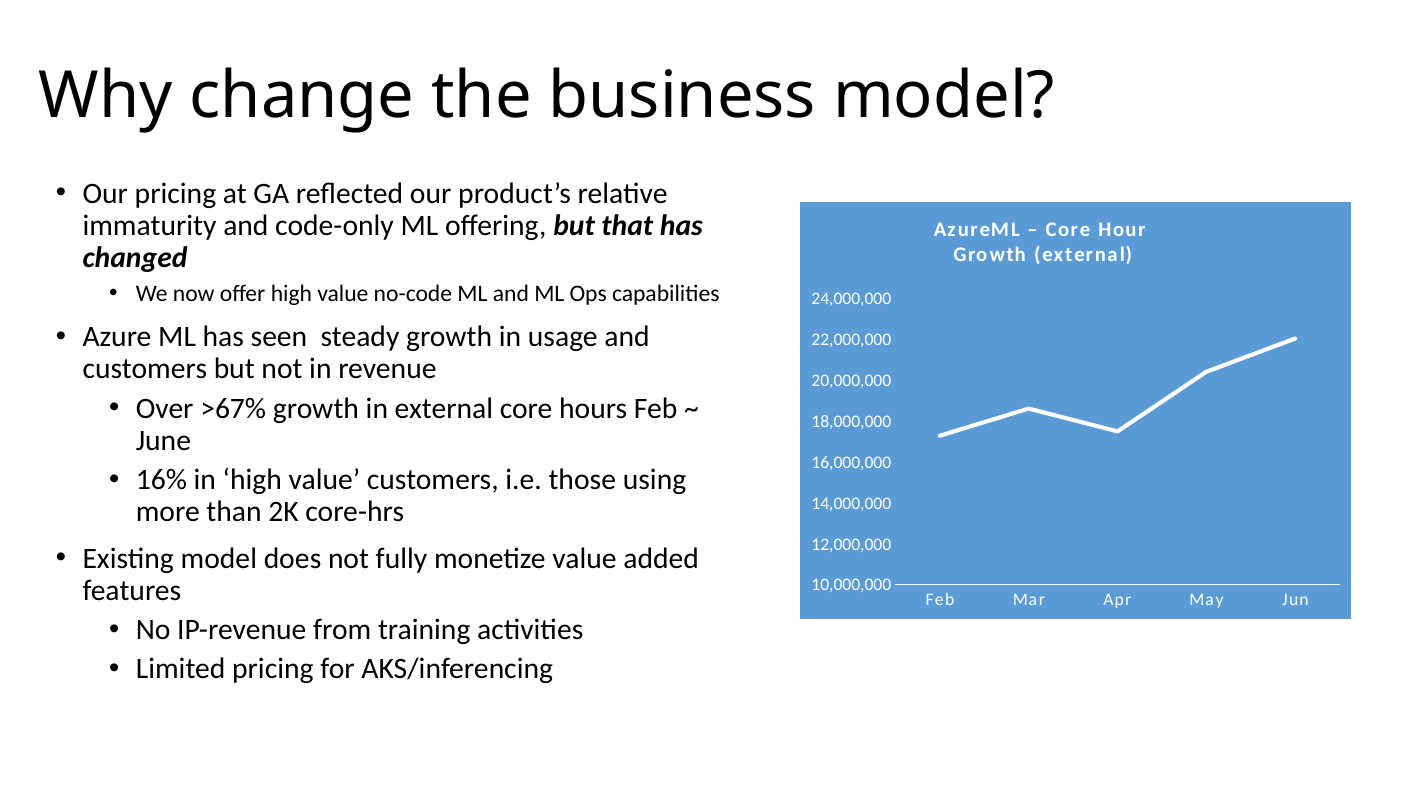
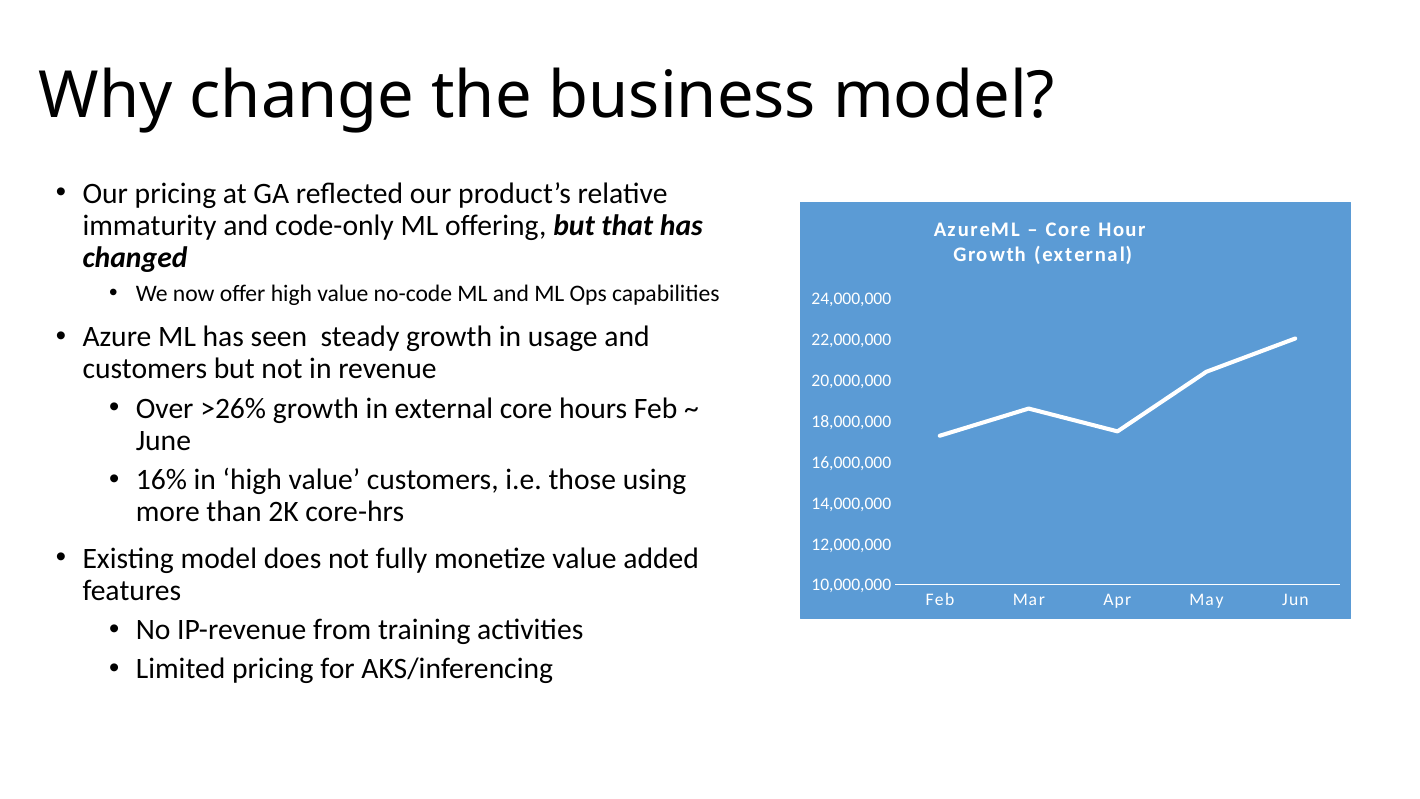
>67%: >67% -> >26% (233, 408)
